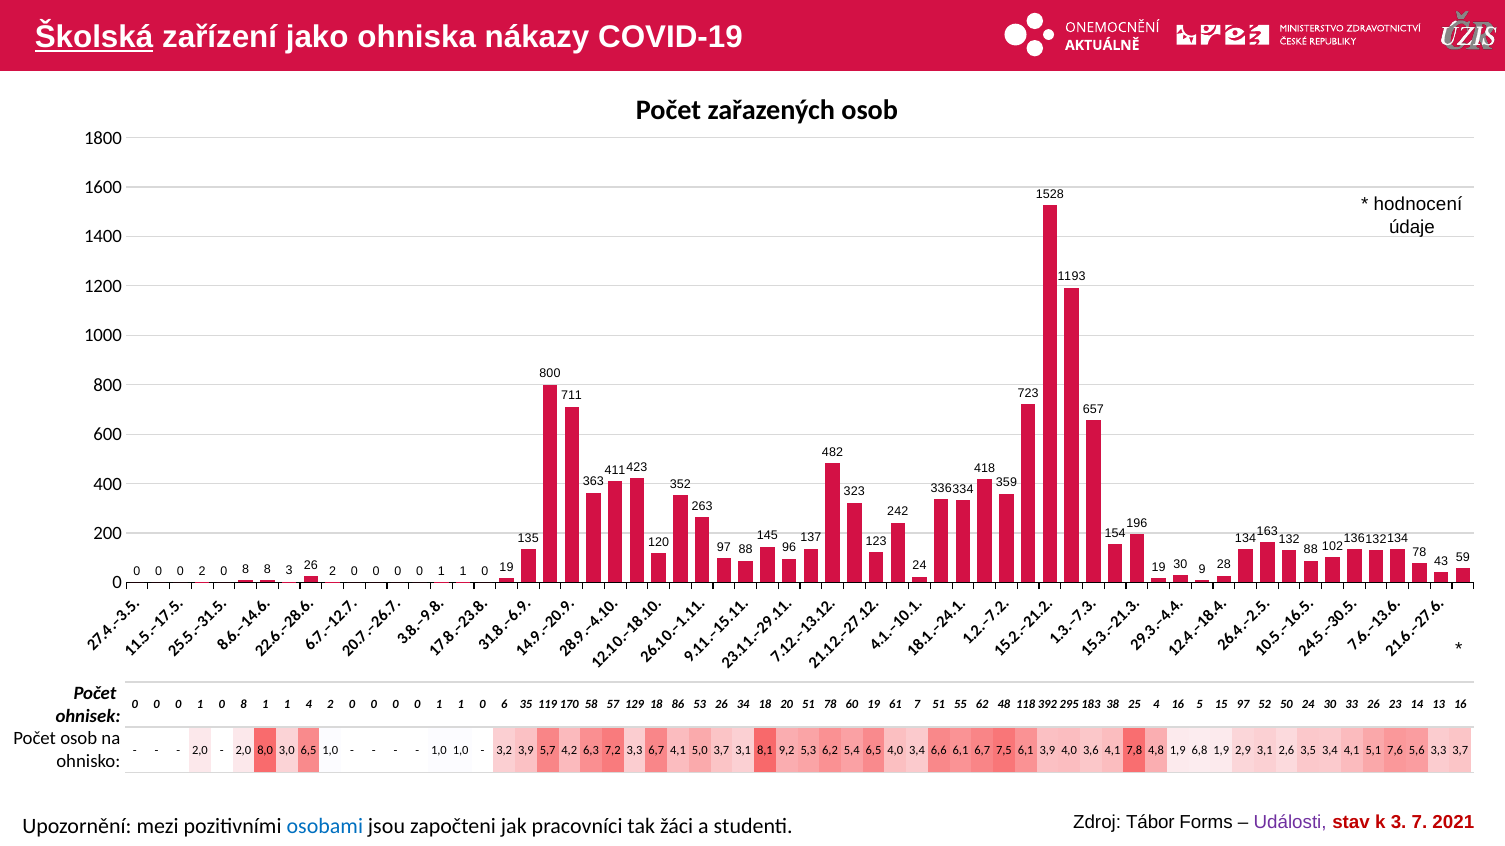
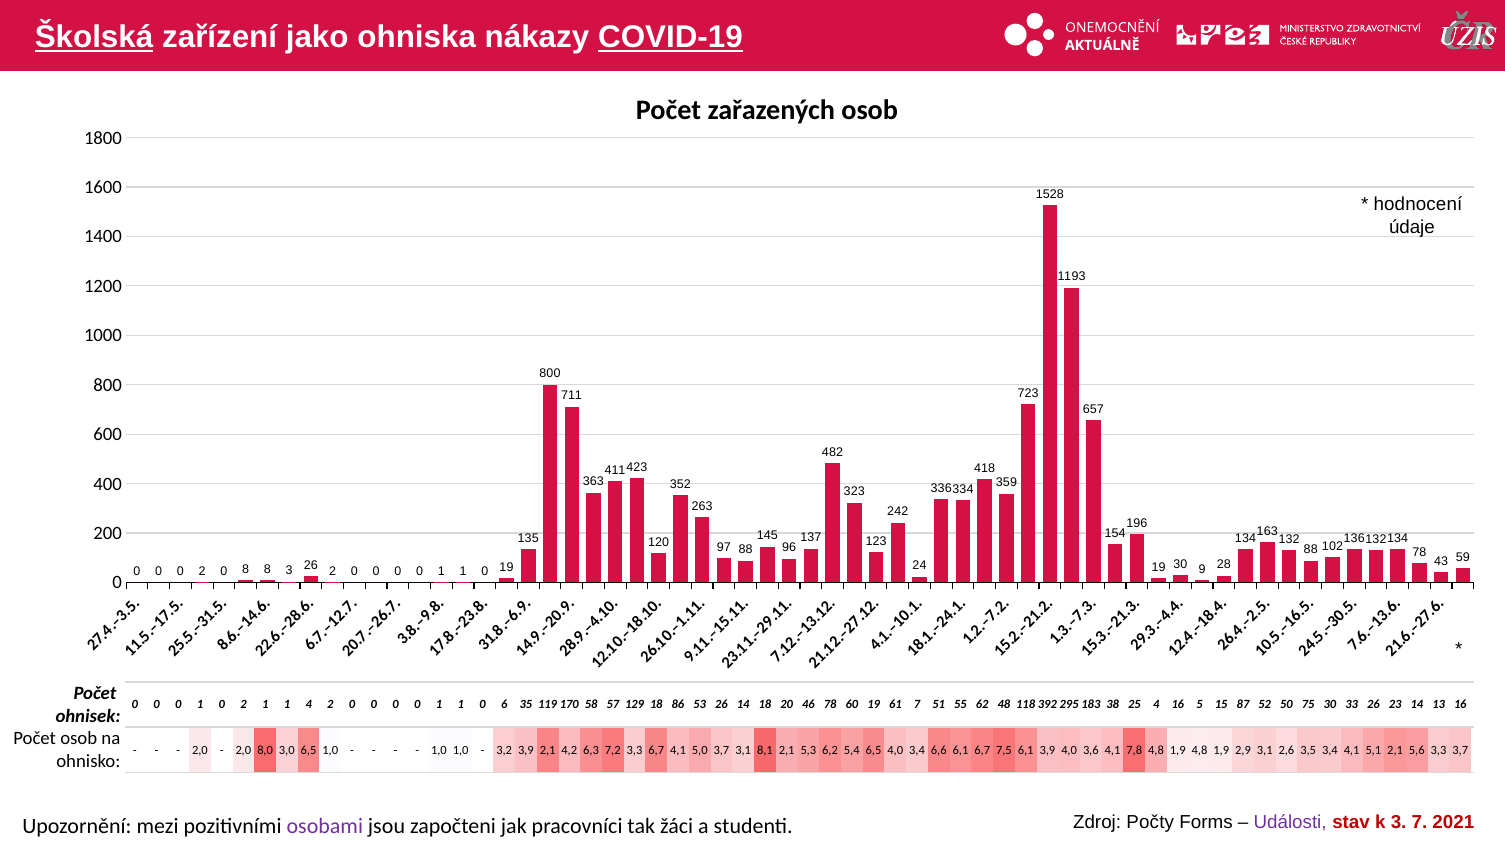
COVID-19 underline: none -> present (670, 37)
0 1 0 8: 8 -> 2 (243, 705)
26 34: 34 -> 14 (743, 705)
20 51: 51 -> 46 (808, 705)
15 97: 97 -> 87 (1243, 705)
50 24: 24 -> 75 (1308, 705)
3,9 5,7: 5,7 -> 2,1 (548, 750)
8,1 9,2: 9,2 -> 2,1 (787, 750)
1,9 6,8: 6,8 -> 4,8 (1200, 750)
5,1 7,6: 7,6 -> 2,1 (1395, 750)
Tábor: Tábor -> Počty (1150, 822)
osobami colour: blue -> purple (325, 827)
